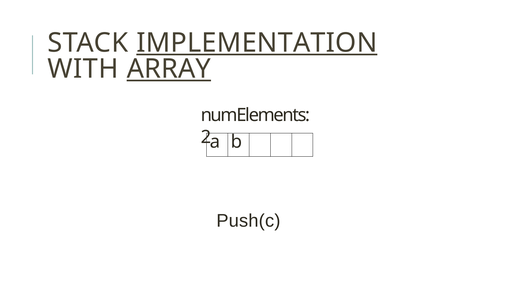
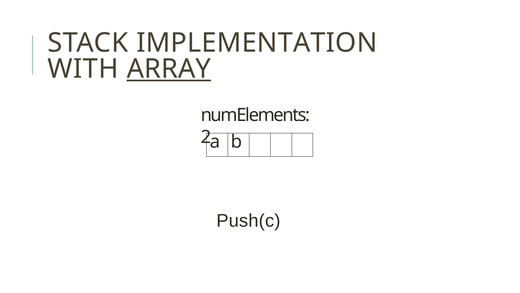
IMPLEMENTATION underline: present -> none (257, 43)
